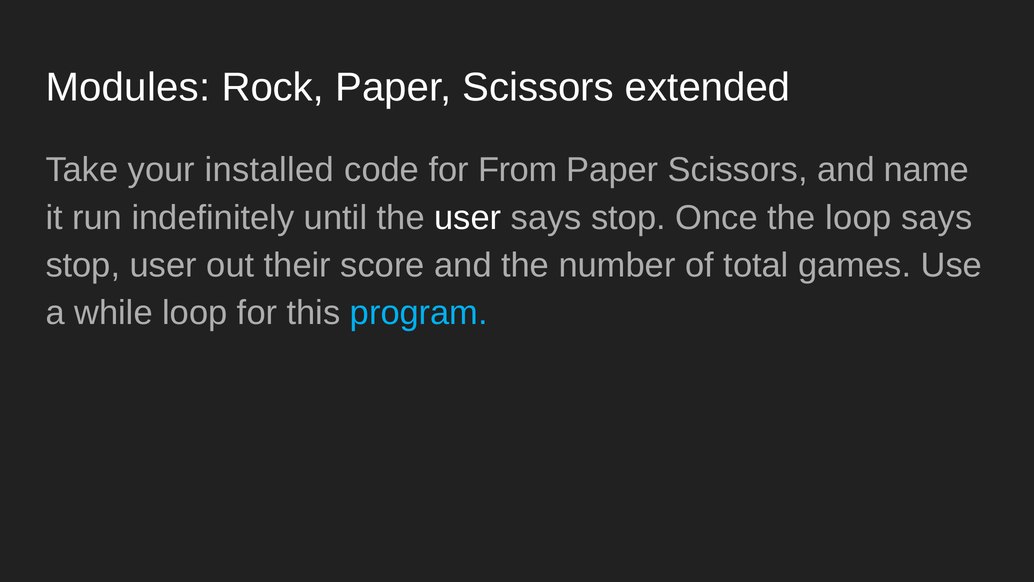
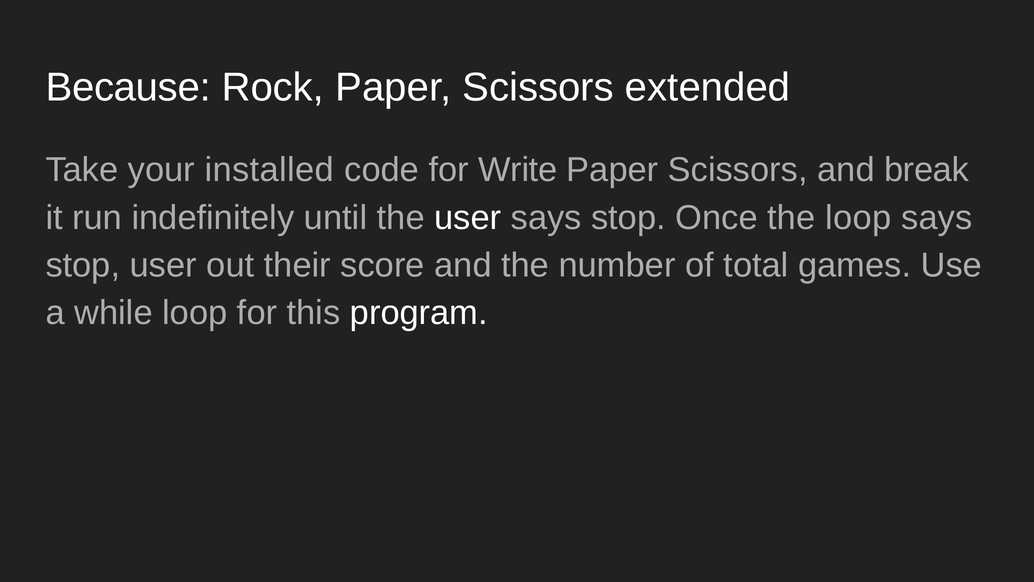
Modules: Modules -> Because (128, 88)
From: From -> Write (518, 170)
name: name -> break (927, 170)
program colour: light blue -> white (419, 313)
